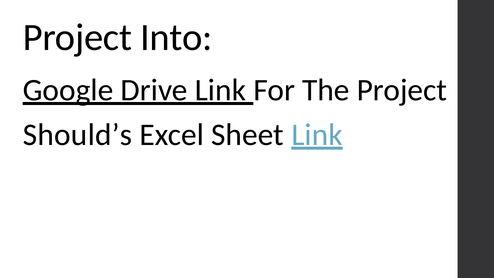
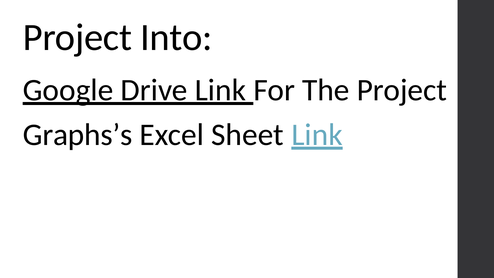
Should’s: Should’s -> Graphs’s (78, 135)
